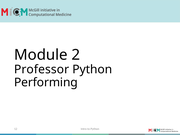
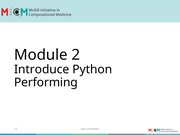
Professor: Professor -> Introduce (42, 69)
